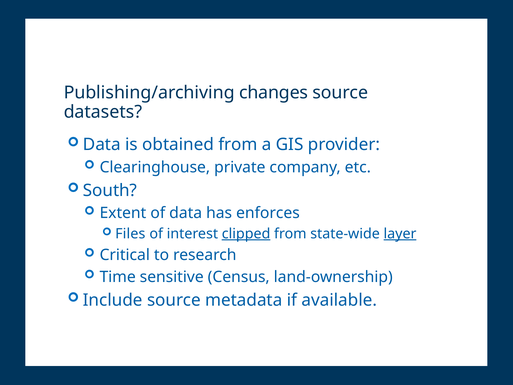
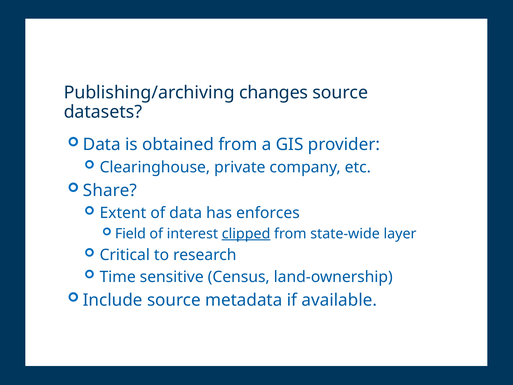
South: South -> Share (110, 190)
Files: Files -> Field (130, 234)
layer underline: present -> none (400, 234)
